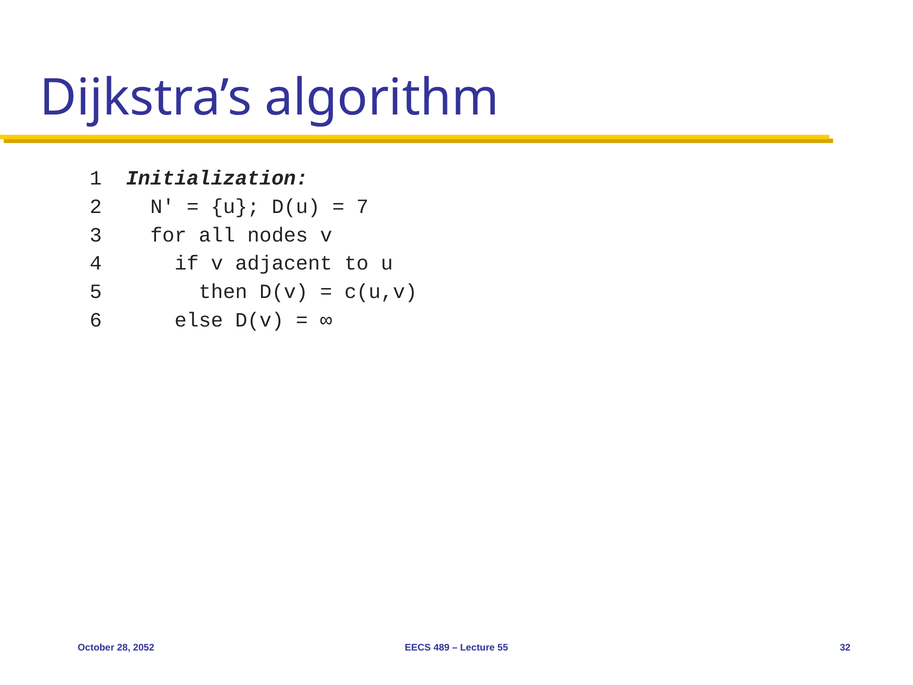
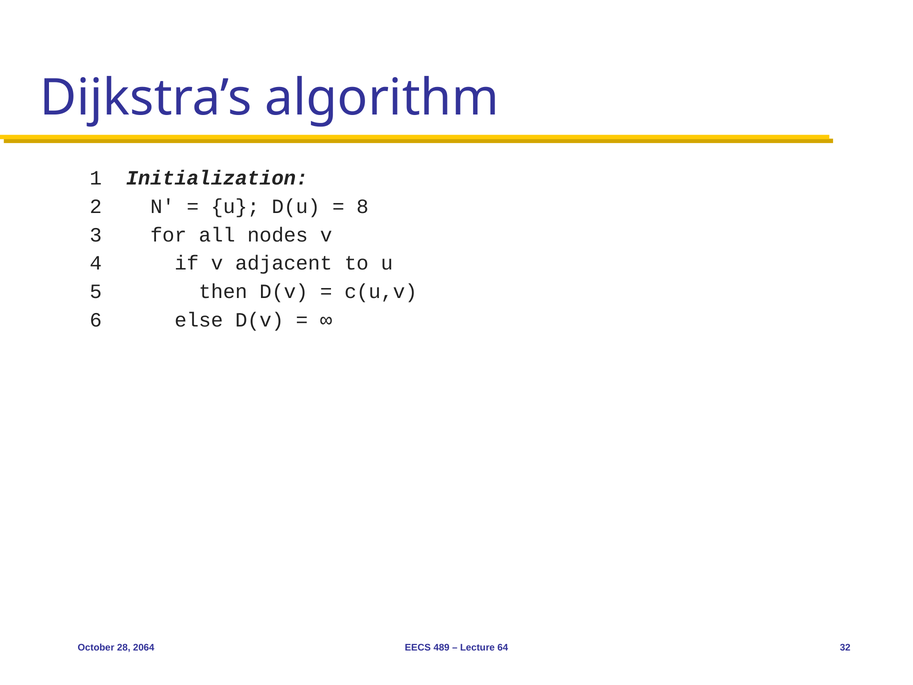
7: 7 -> 8 (363, 206)
2052: 2052 -> 2064 (144, 647)
55: 55 -> 64 (503, 647)
